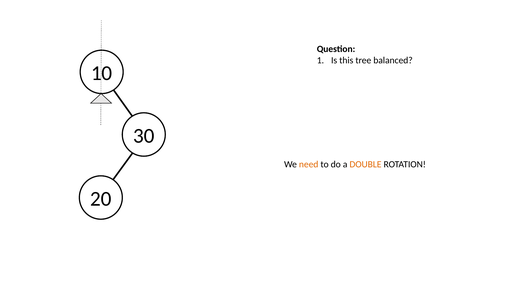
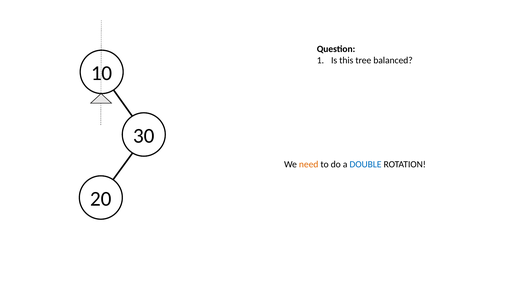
DOUBLE colour: orange -> blue (366, 164)
